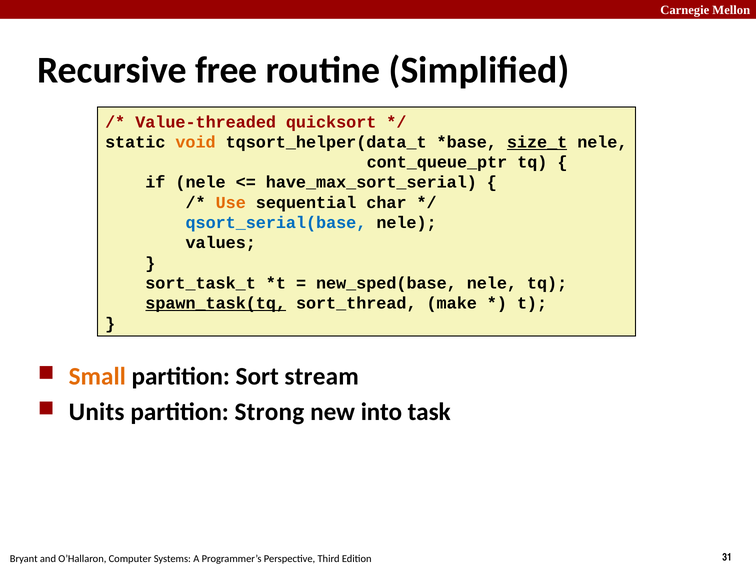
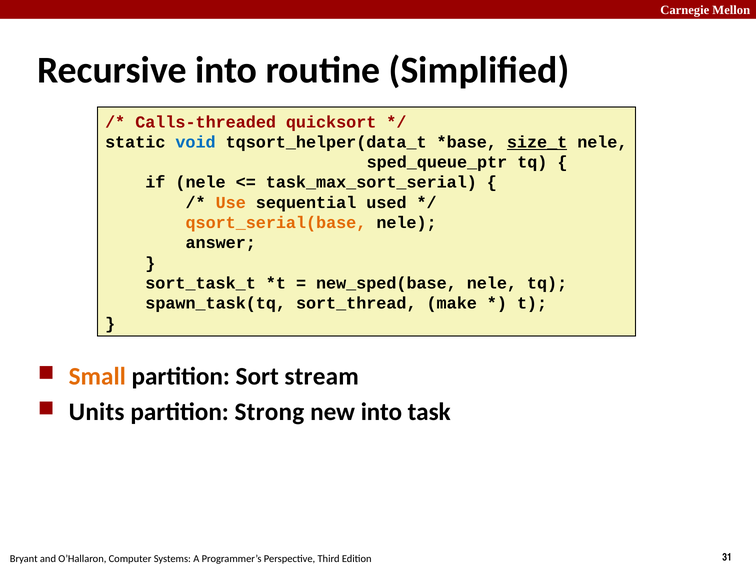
Recursive free: free -> into (226, 70)
Value-threaded: Value-threaded -> Calls-threaded (206, 122)
void colour: orange -> blue (196, 142)
cont_queue_ptr: cont_queue_ptr -> sped_queue_ptr (437, 162)
have_max_sort_serial: have_max_sort_serial -> task_max_sort_serial (371, 182)
char: char -> used (386, 203)
qsort_serial(base colour: blue -> orange (276, 223)
values: values -> answer (221, 243)
spawn_task(tq underline: present -> none (216, 303)
